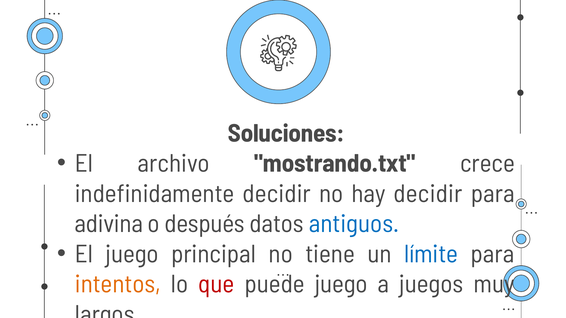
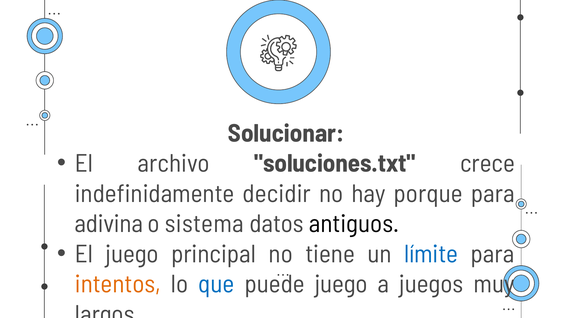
Soluciones: Soluciones -> Solucionar (286, 134)
mostrando.txt: mostrando.txt -> soluciones.txt (335, 164)
hay decidir: decidir -> porque (428, 194)
o después: después -> sistema (204, 224)
antiguos colour: blue -> black (354, 224)
que colour: red -> blue (216, 285)
